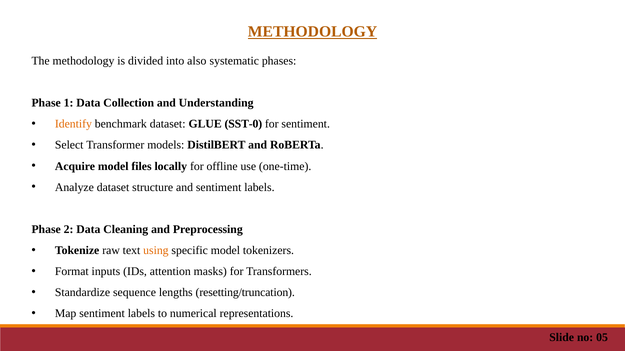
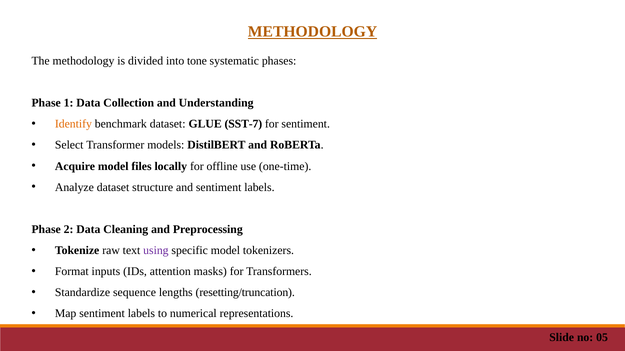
also: also -> tone (197, 61)
SST-0: SST-0 -> SST-7 (243, 124)
using colour: orange -> purple (156, 251)
